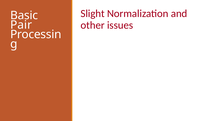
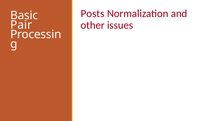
Slight: Slight -> Posts (93, 14)
